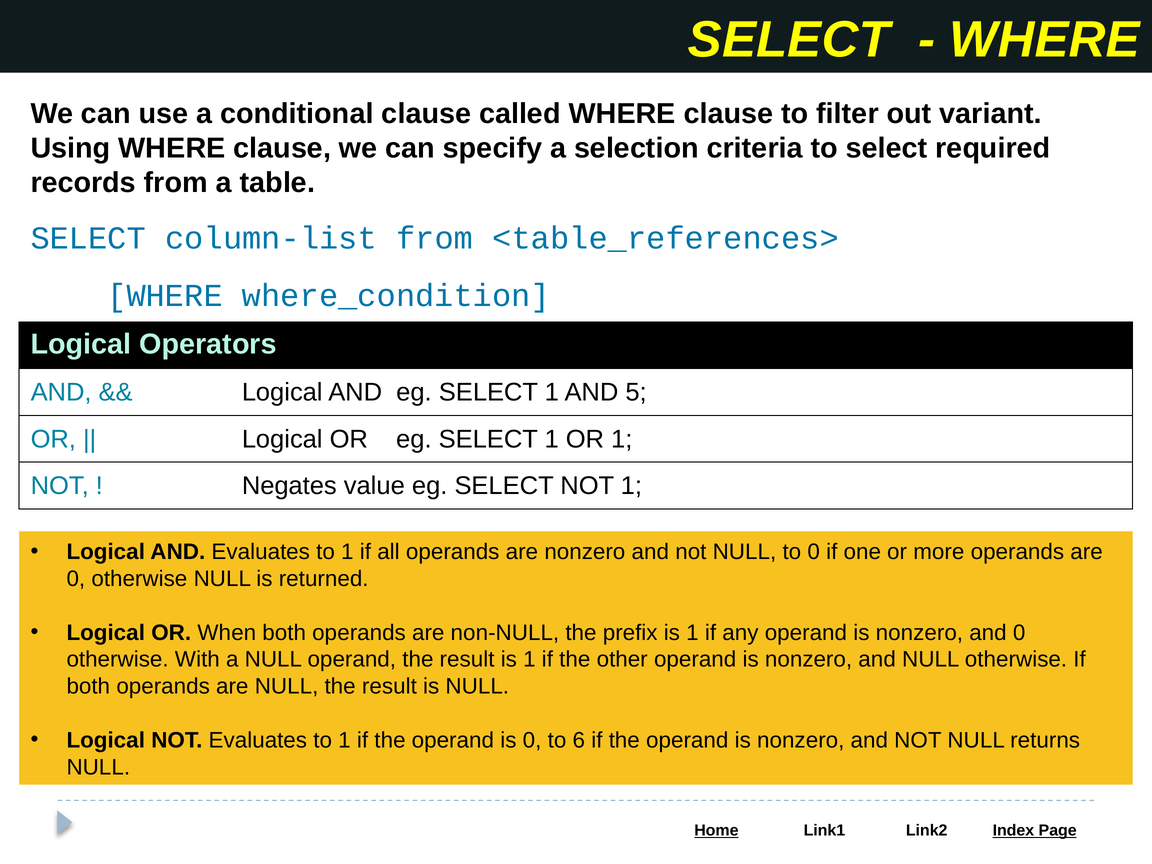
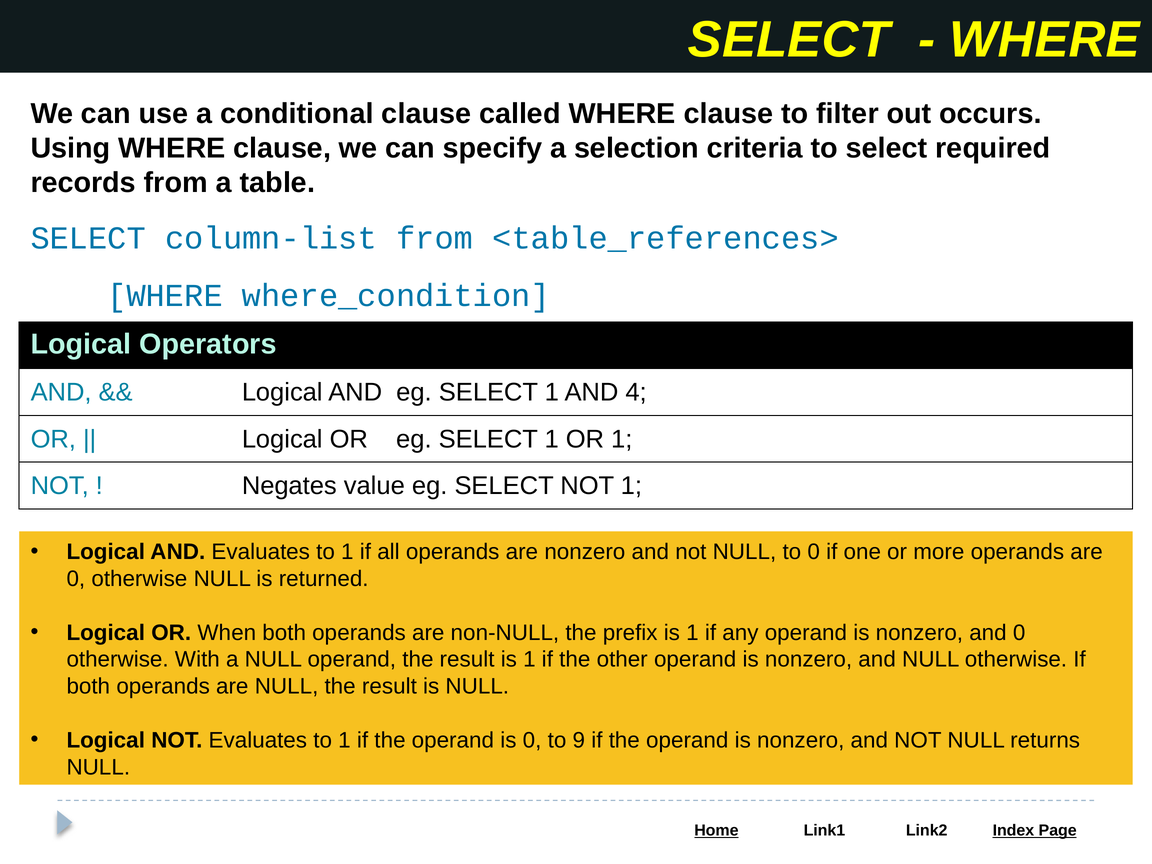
variant: variant -> occurs (990, 113)
5: 5 -> 4 (636, 392)
6: 6 -> 9 (579, 740)
